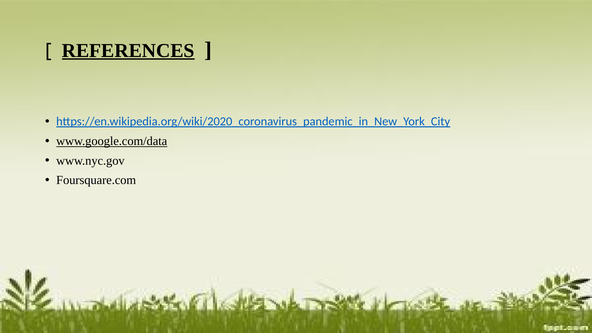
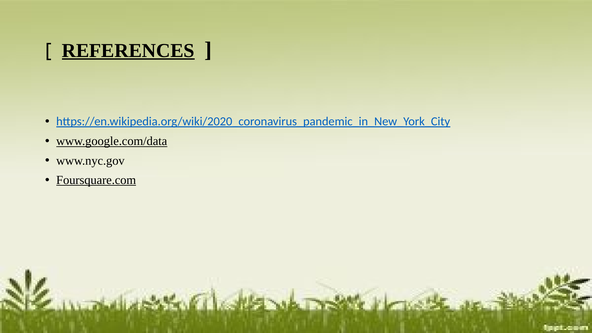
Foursquare.com underline: none -> present (96, 180)
